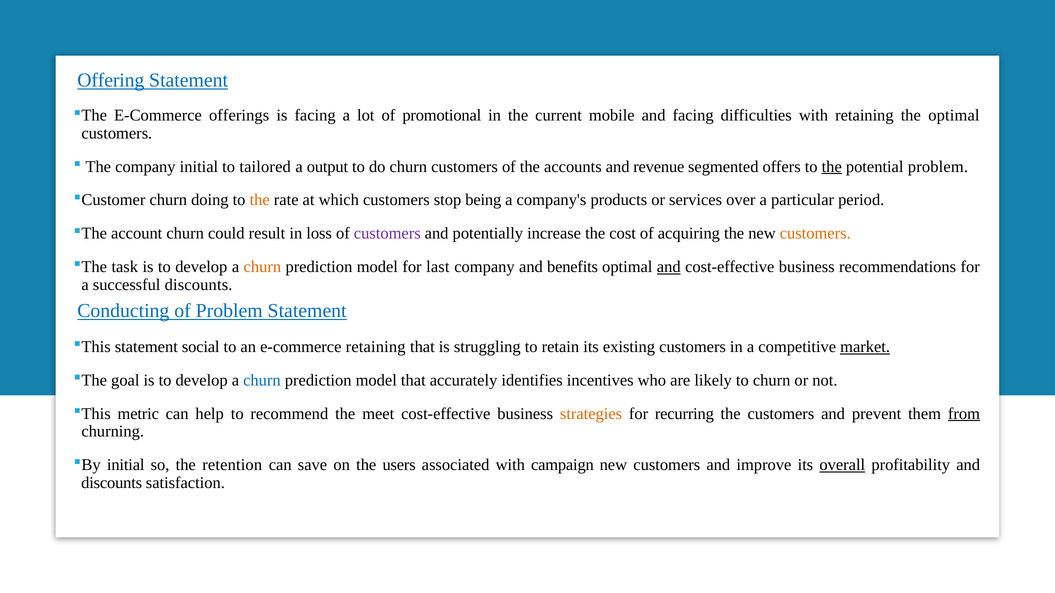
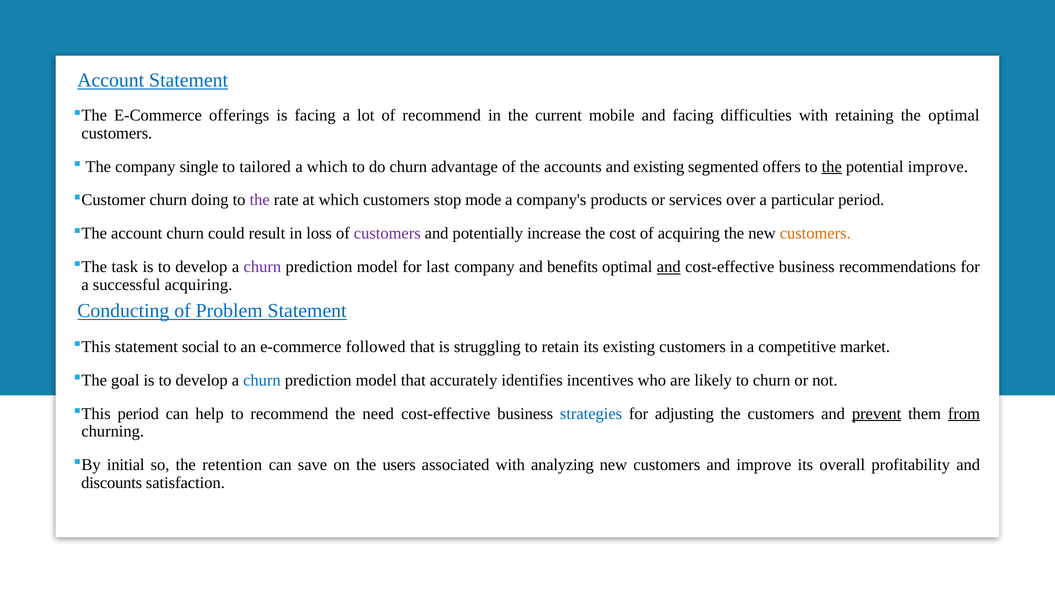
Offering: Offering -> Account (111, 80)
of promotional: promotional -> recommend (442, 116)
company initial: initial -> single (199, 167)
a output: output -> which (327, 167)
churn customers: customers -> advantage (465, 167)
and revenue: revenue -> existing (659, 167)
potential problem: problem -> improve (938, 167)
the colour: orange -> purple (260, 200)
being: being -> mode (483, 200)
churn colour: orange -> purple (262, 267)
successful discounts: discounts -> acquiring (199, 285)
e-commerce retaining: retaining -> followed (376, 347)
market underline: present -> none (865, 347)
metric: metric -> period (138, 414)
meet: meet -> need (378, 414)
strategies colour: orange -> blue (591, 414)
recurring: recurring -> adjusting (684, 414)
prevent underline: none -> present (877, 414)
campaign: campaign -> analyzing (562, 465)
overall underline: present -> none (842, 465)
